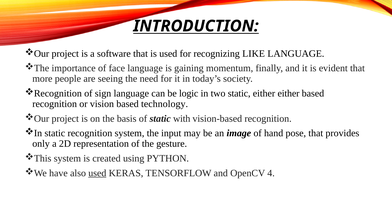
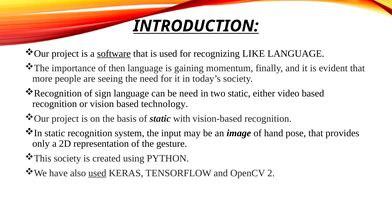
software underline: none -> present (114, 54)
face: face -> then (117, 68)
be logic: logic -> need (189, 94)
either either: either -> video (288, 94)
system: system -> society (67, 159)
4: 4 -> 2 (271, 173)
